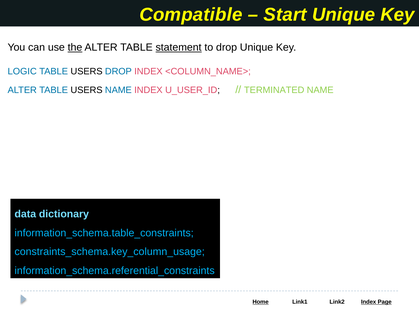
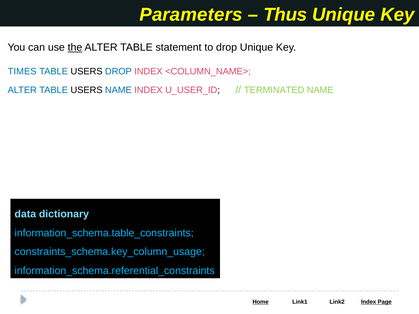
Compatible: Compatible -> Parameters (191, 15)
Start: Start -> Thus (285, 15)
statement underline: present -> none (179, 47)
LOGIC: LOGIC -> TIMES (22, 72)
